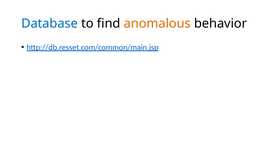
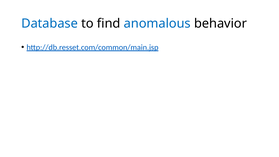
anomalous colour: orange -> blue (157, 23)
